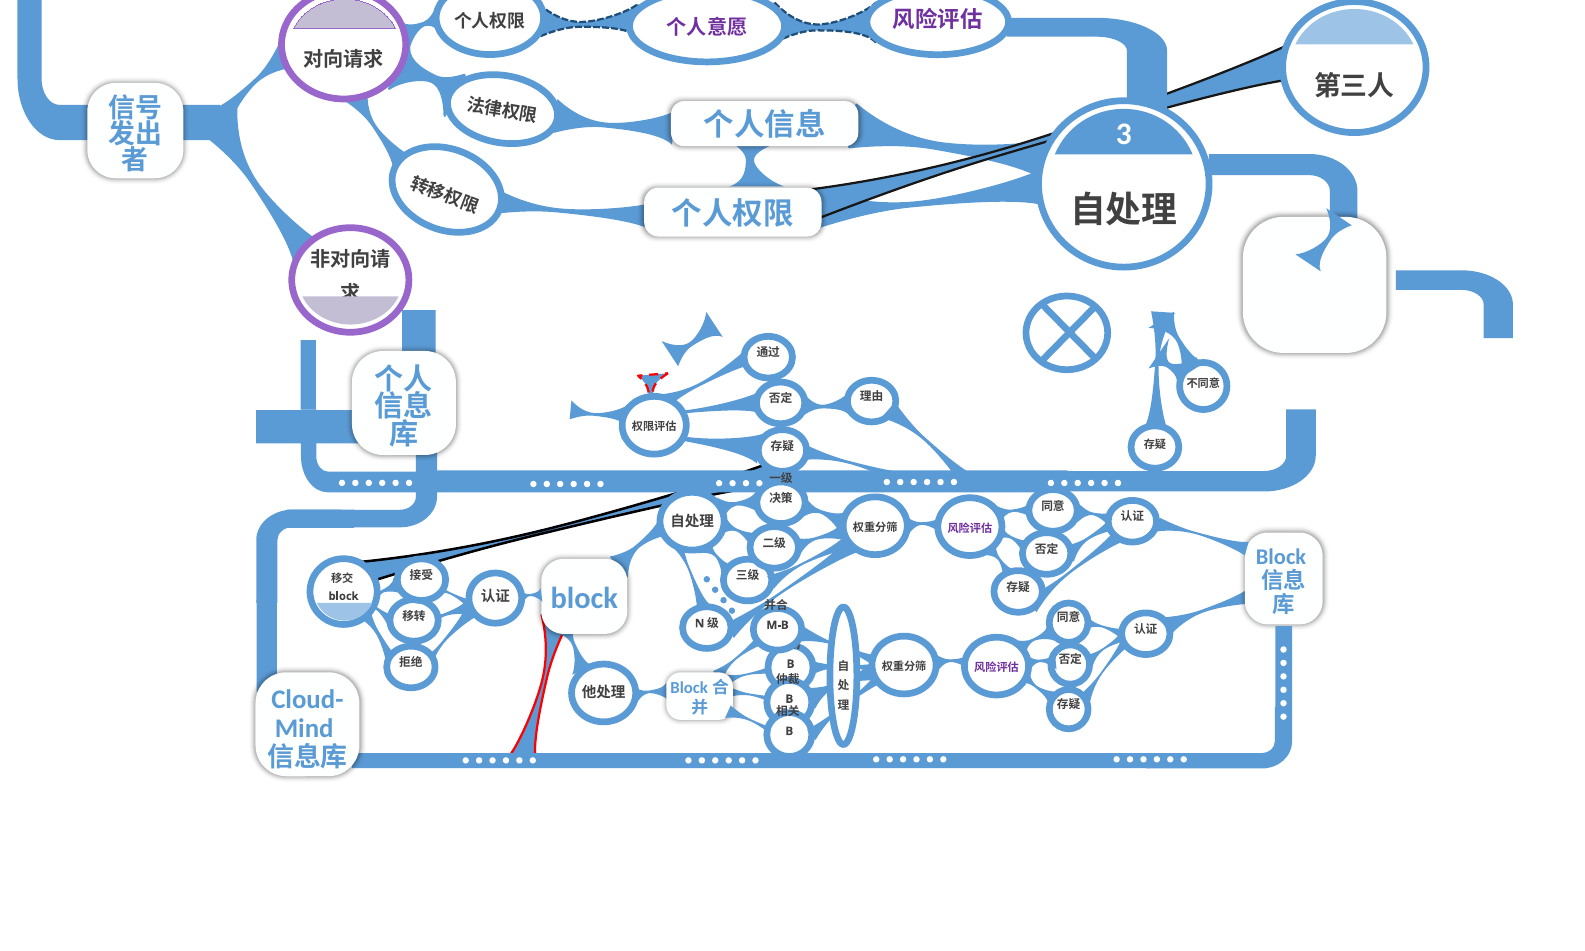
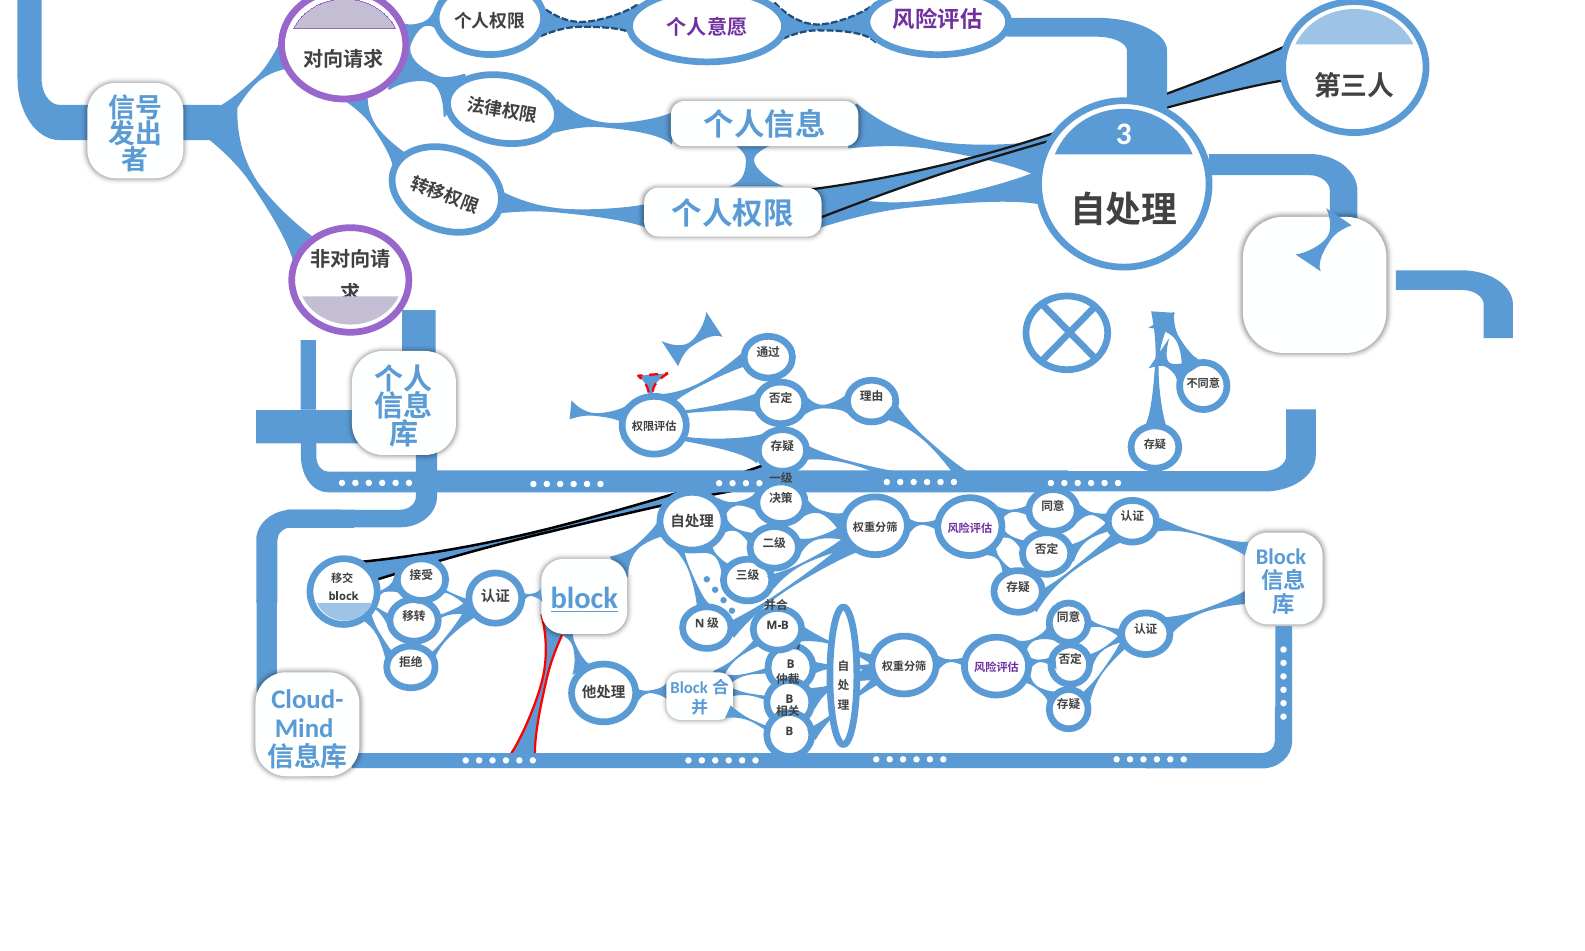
block underline: none -> present (584, 598)
